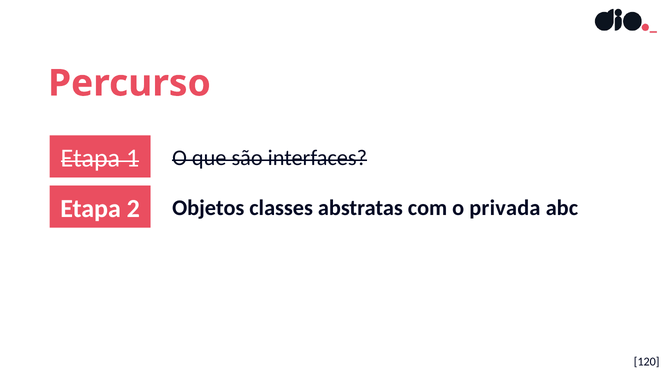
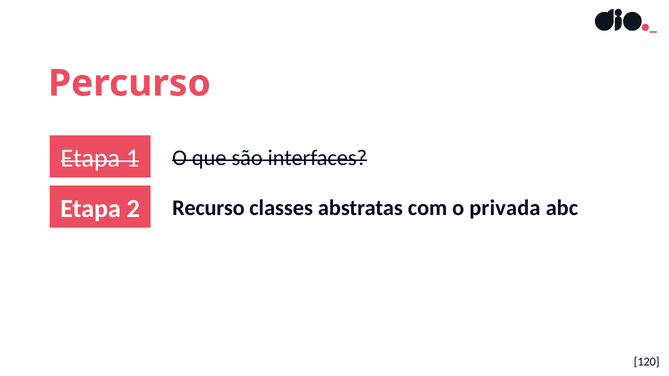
Objetos: Objetos -> Recurso (208, 208)
